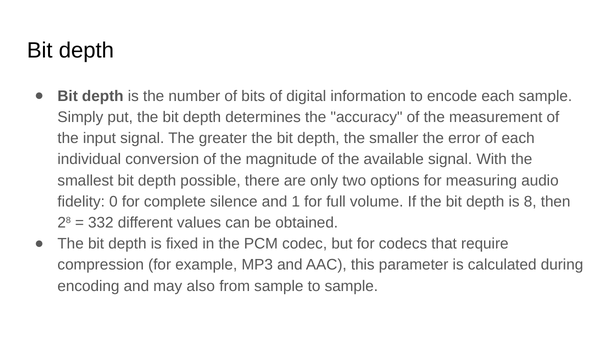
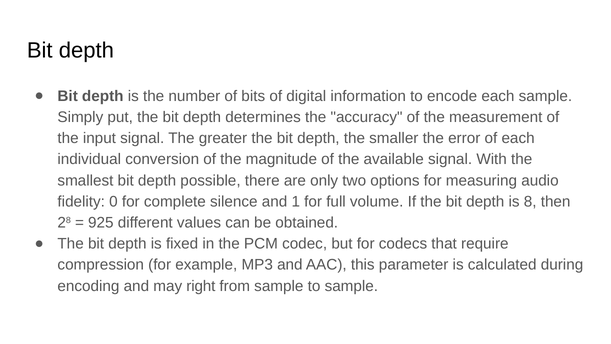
332: 332 -> 925 (101, 223)
also: also -> right (201, 286)
